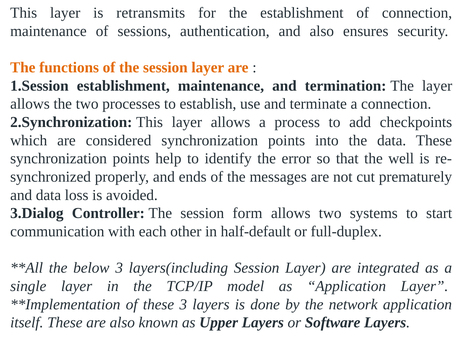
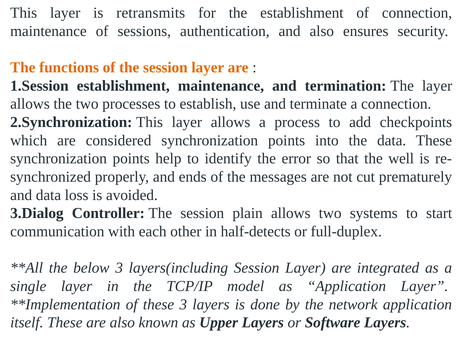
form: form -> plain (248, 213)
half-default: half-default -> half-detects (256, 231)
